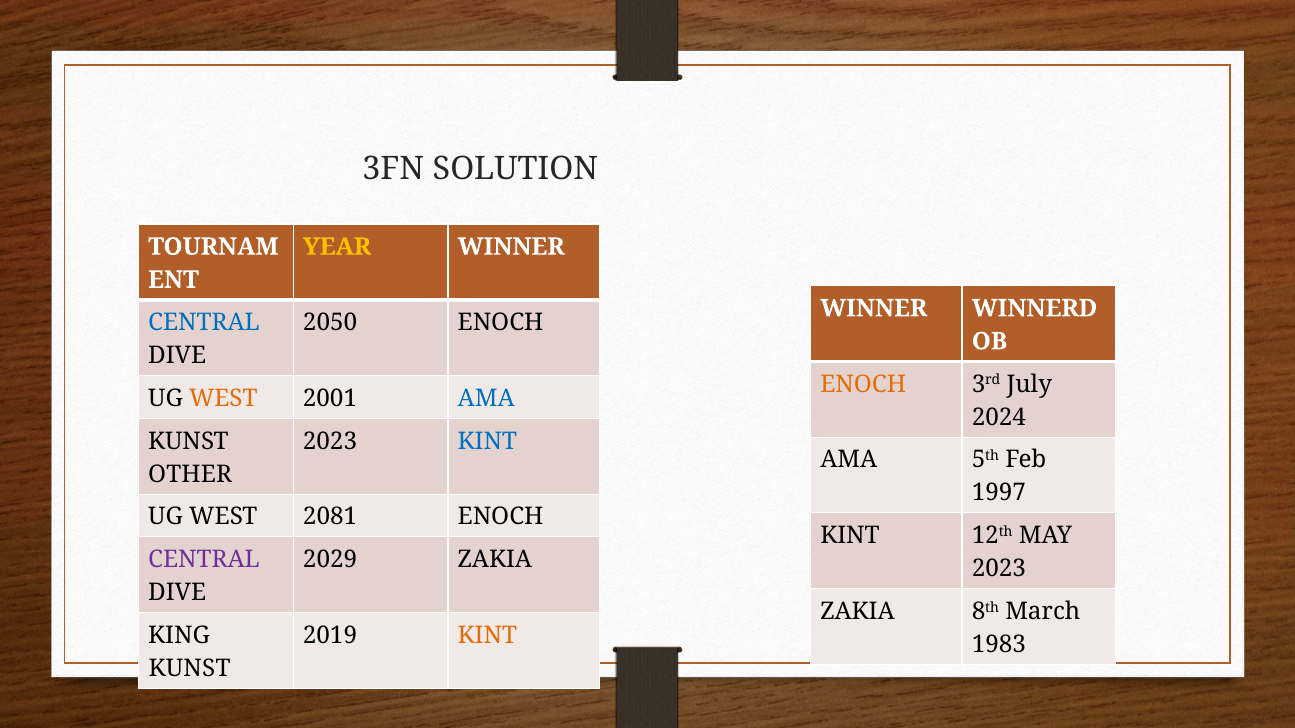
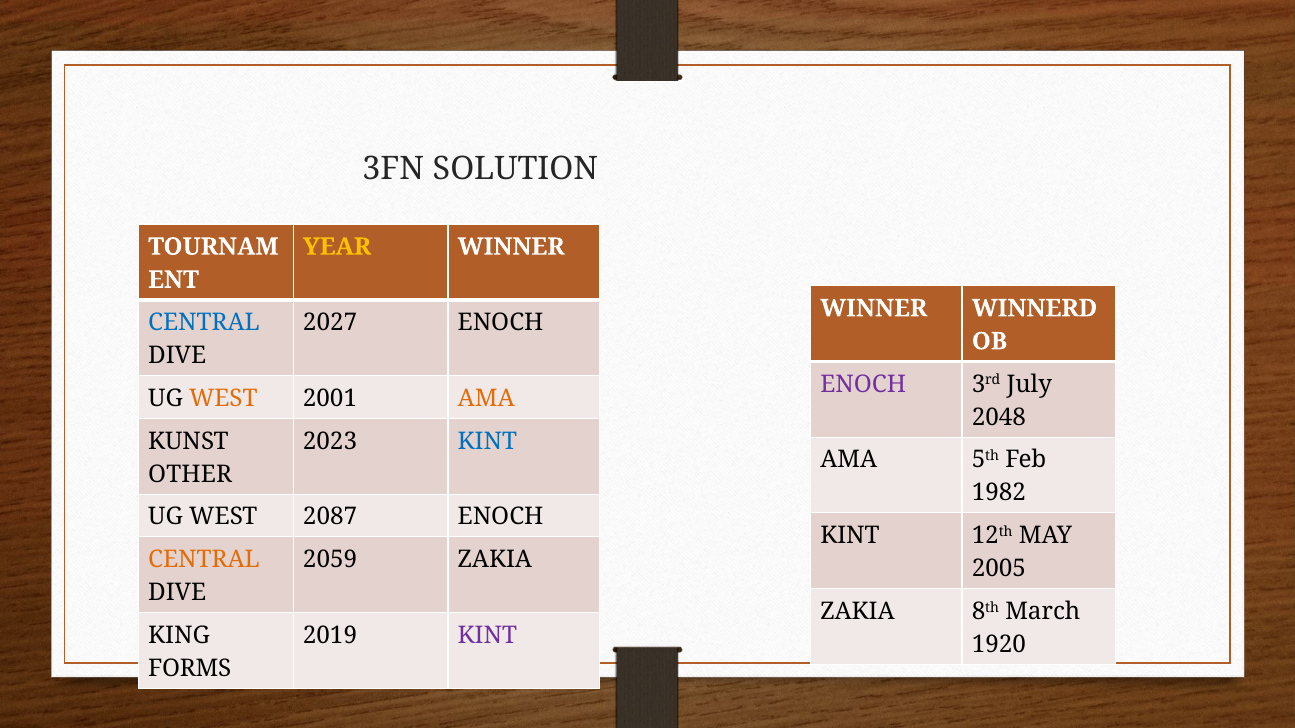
2050: 2050 -> 2027 (330, 323)
ENOCH colour: orange -> purple (863, 384)
AMA colour: blue -> orange (486, 399)
2024: 2024 -> 2048 (999, 417)
1997: 1997 -> 1982 (999, 493)
2081: 2081 -> 2087 (330, 517)
CENTRAL colour: purple -> orange (204, 560)
2029: 2029 -> 2059 (330, 560)
2023: 2023 -> 2005 (999, 569)
KINT colour: orange -> purple (487, 636)
1983: 1983 -> 1920 (999, 645)
KUNST: KUNST -> FORMS (190, 669)
